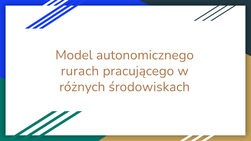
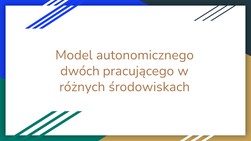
rurach: rurach -> dwóch (80, 71)
